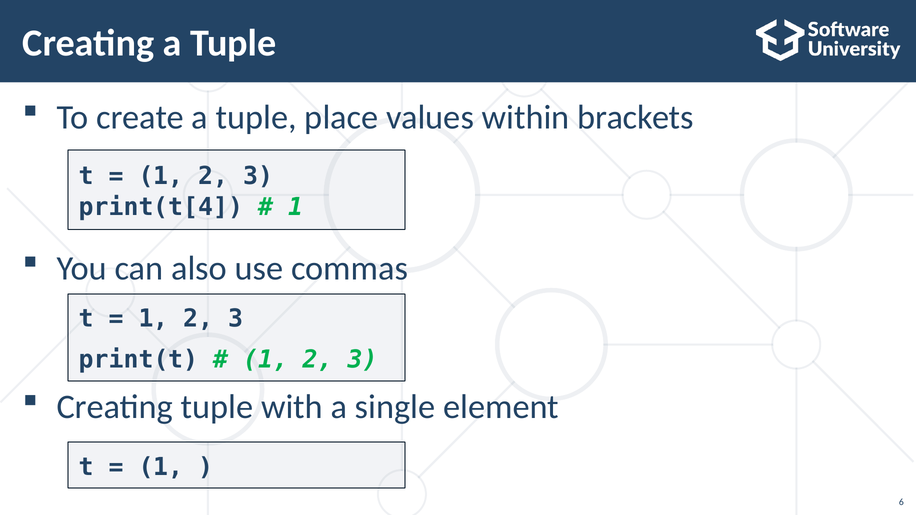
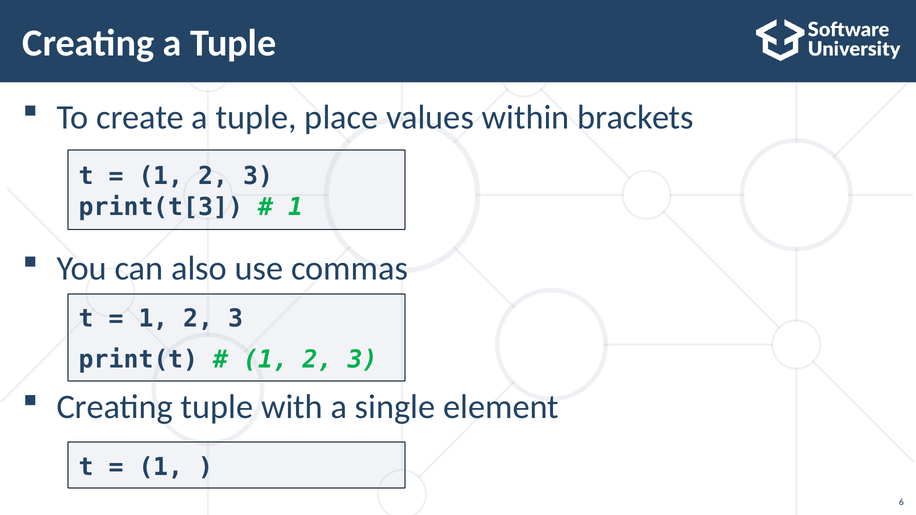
print(t[4: print(t[4 -> print(t[3 (161, 207)
